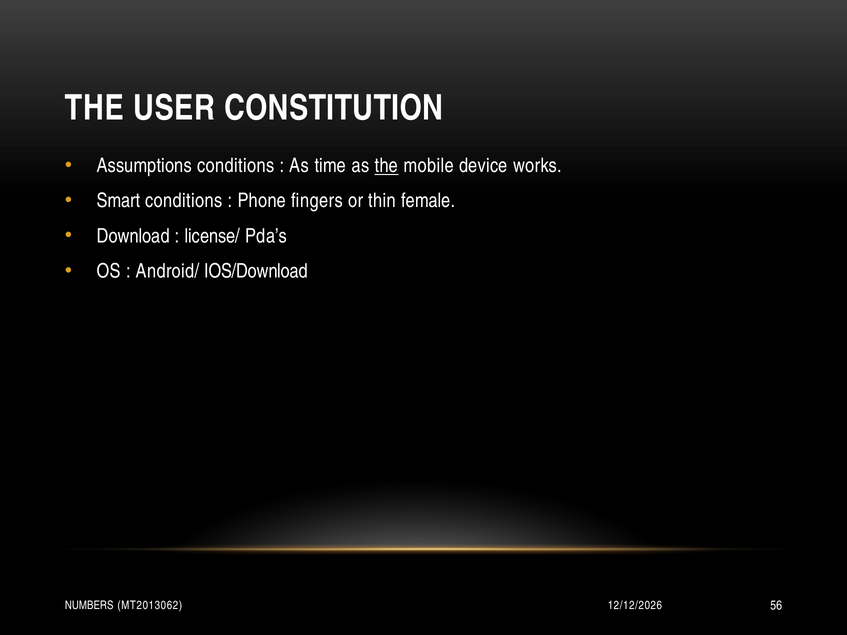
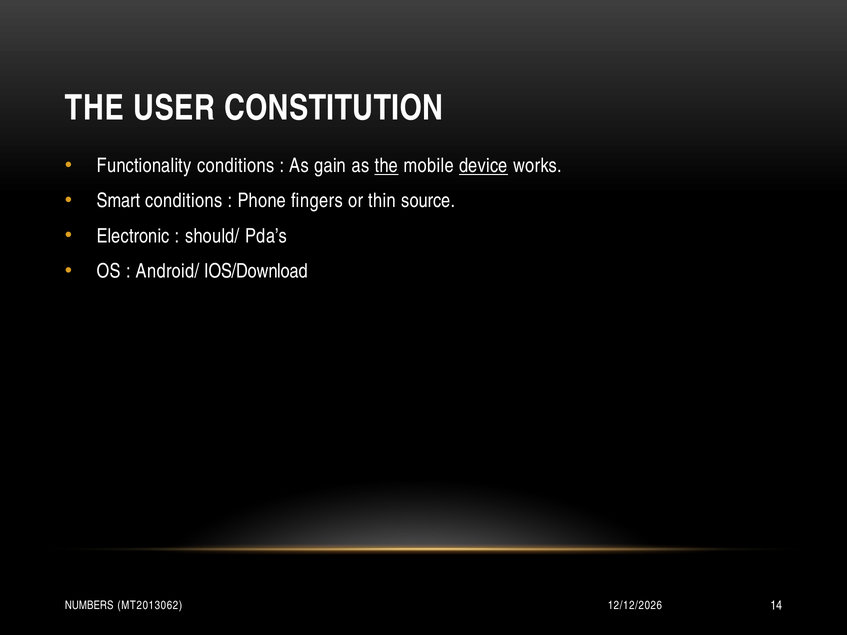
Assumptions: Assumptions -> Functionality (144, 166)
time: time -> gain (330, 166)
device underline: none -> present (483, 166)
female: female -> source (428, 201)
Download: Download -> Electronic (133, 236)
license/: license/ -> should/ (212, 236)
56: 56 -> 14 (776, 605)
